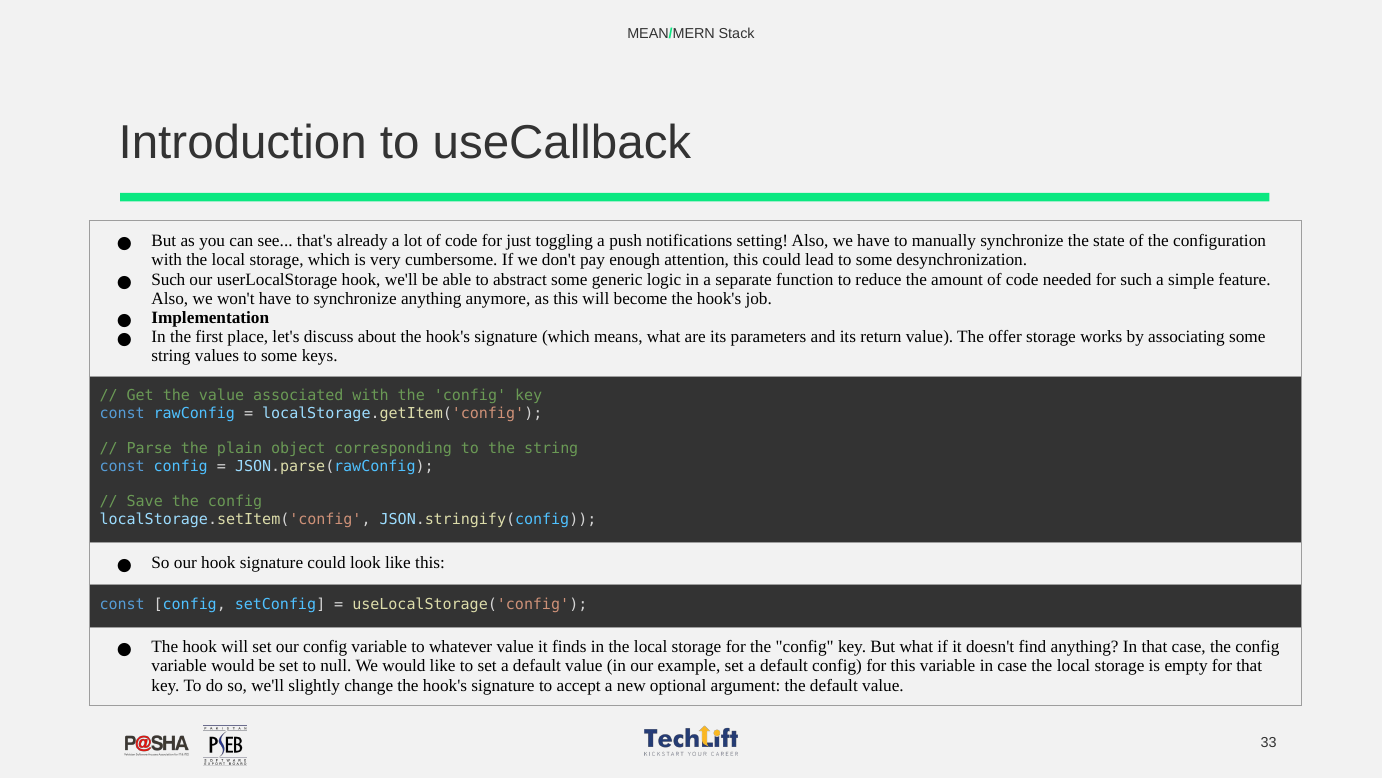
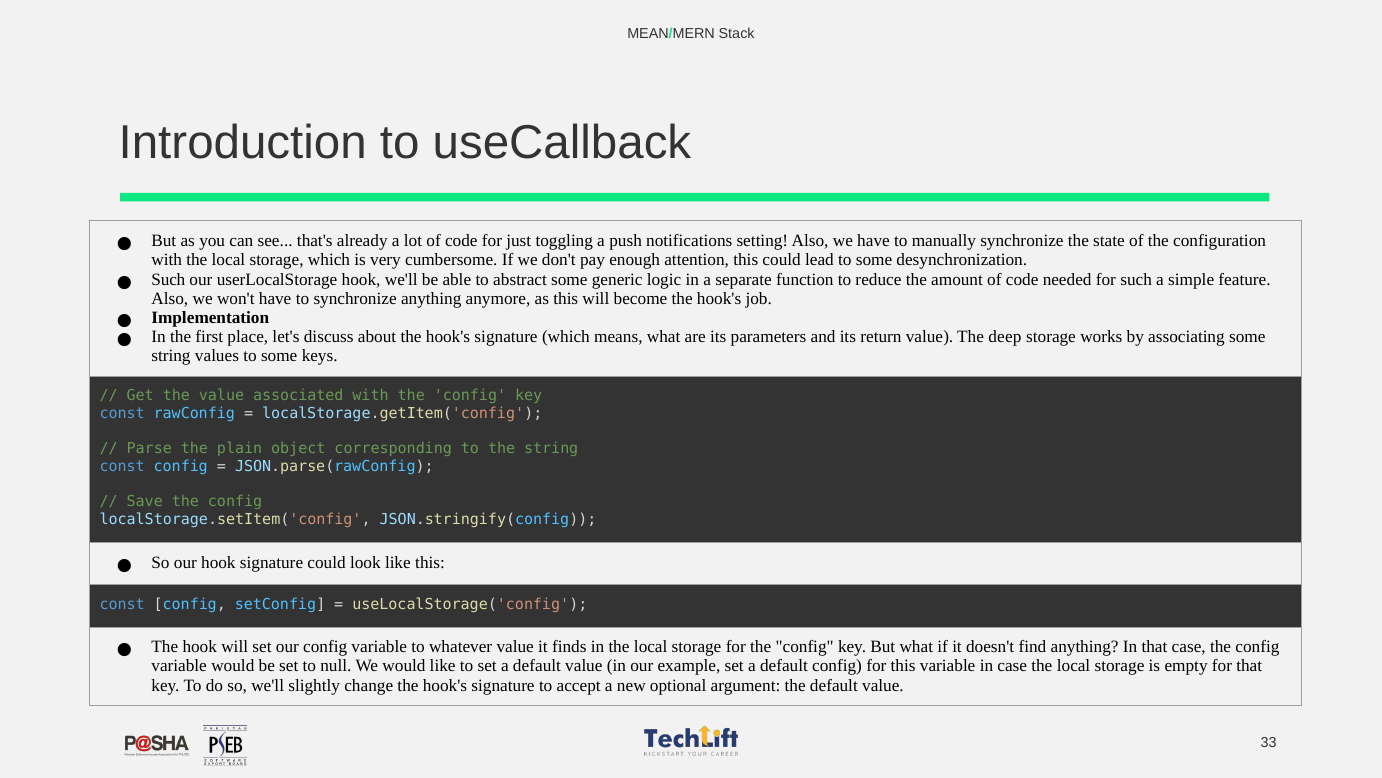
offer: offer -> deep (1005, 337)
